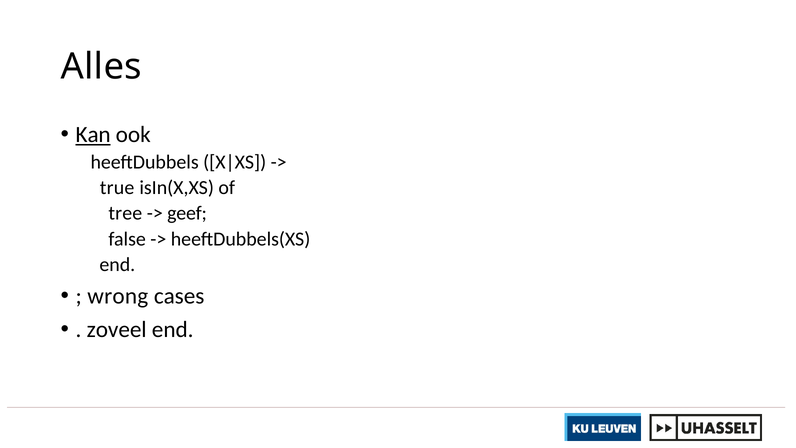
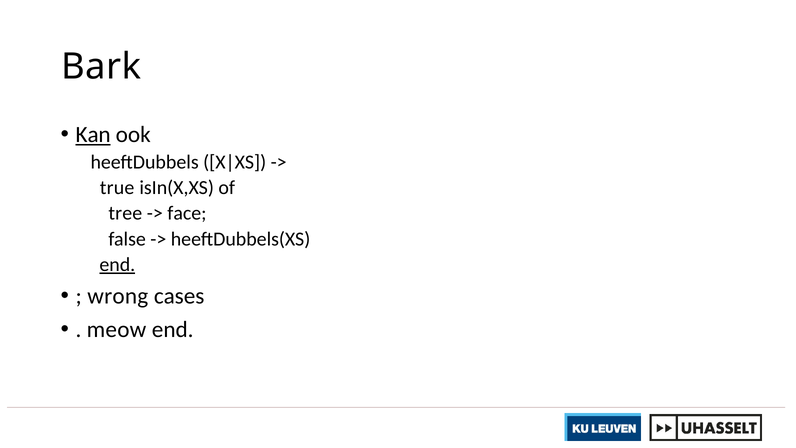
Alles: Alles -> Bark (101, 67)
geef: geef -> face (187, 213)
end underline: none -> present (117, 264)
zoveel: zoveel -> meow (117, 329)
